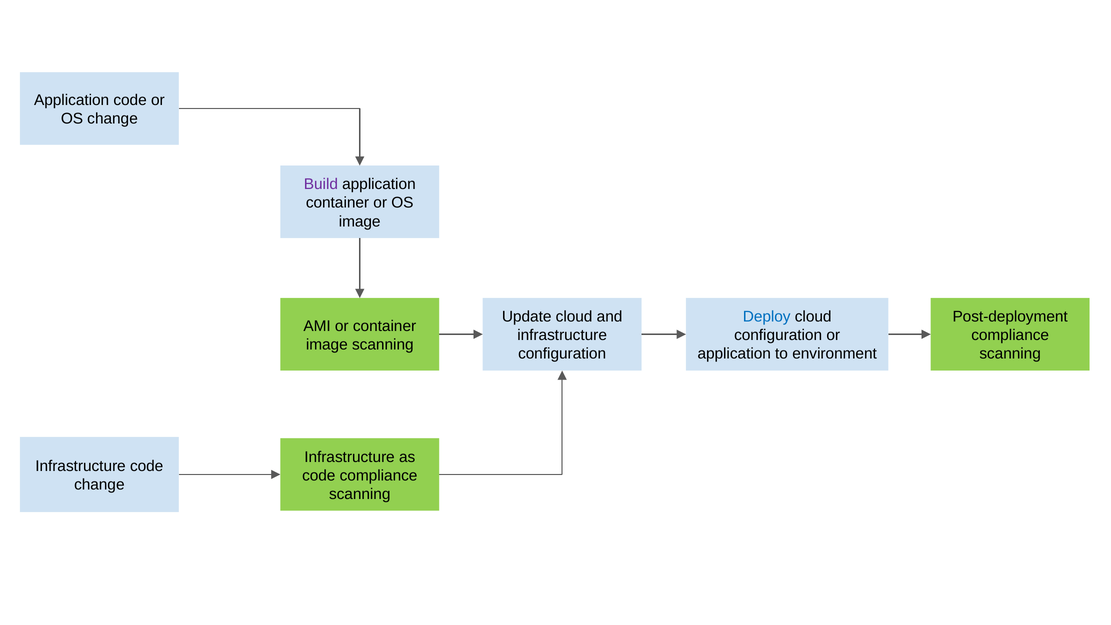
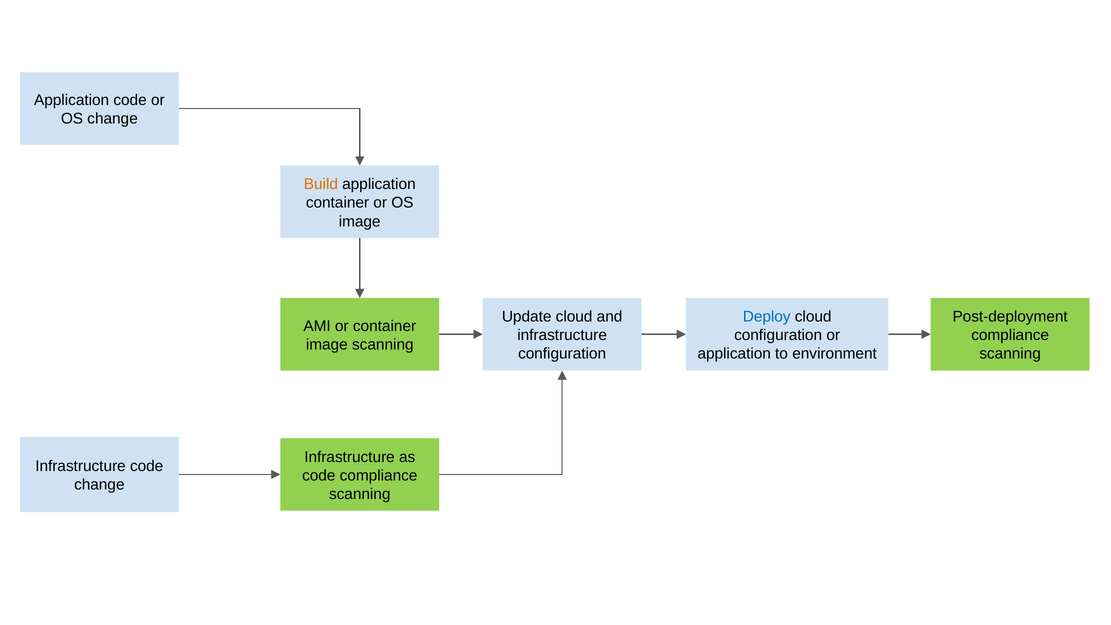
Build colour: purple -> orange (321, 184)
